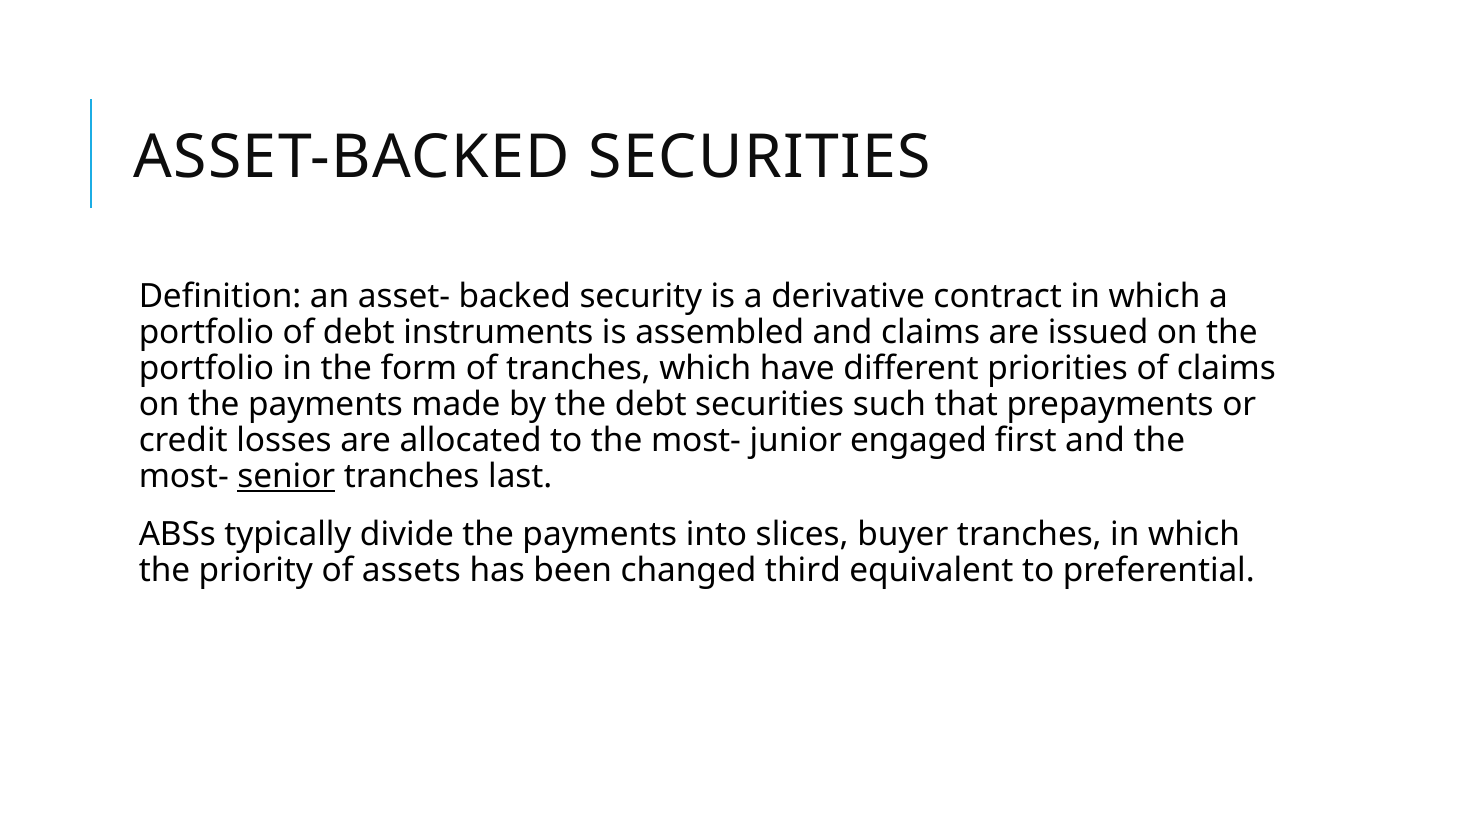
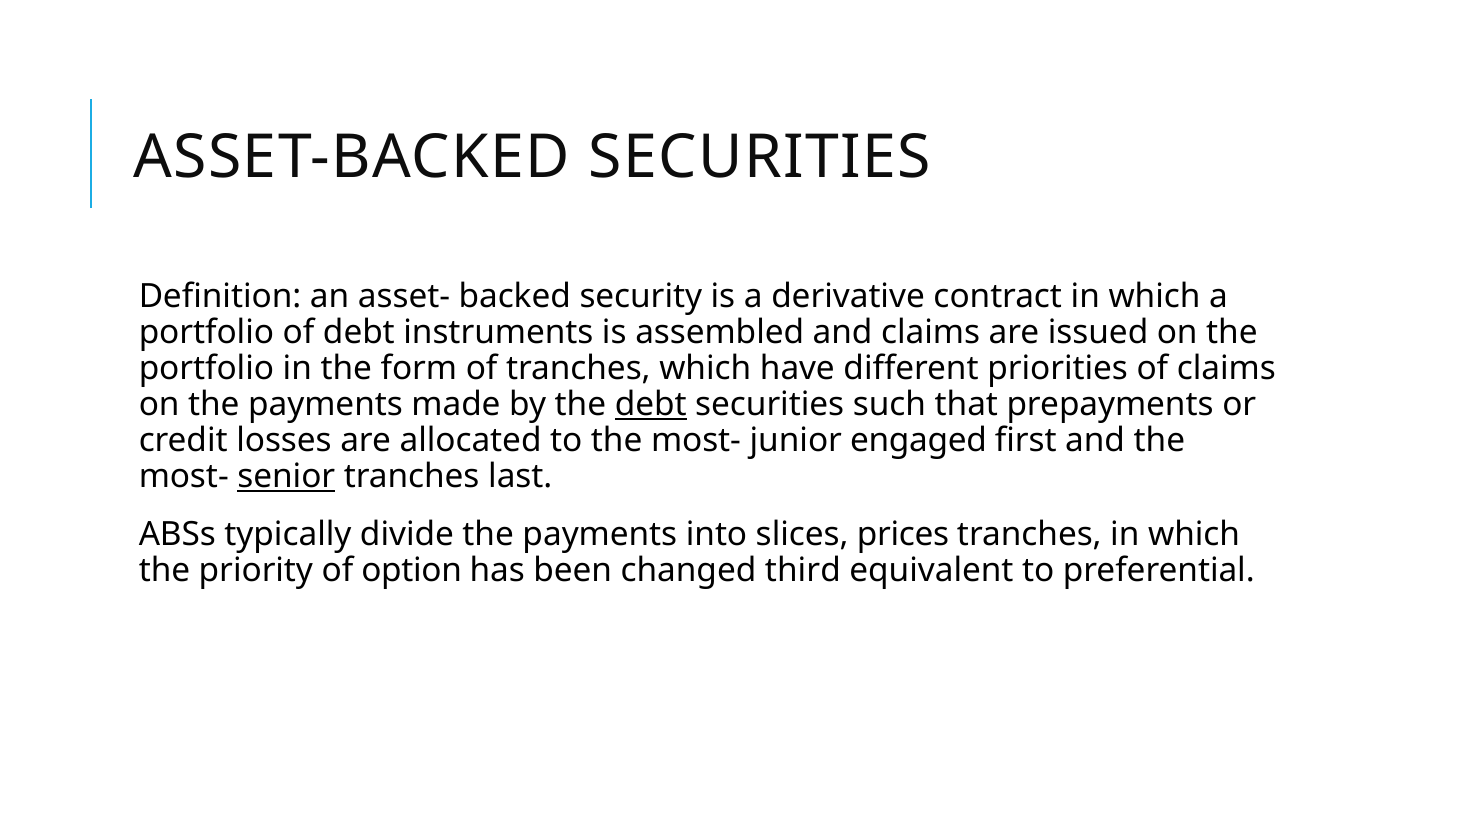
debt underline: none -> present (651, 405)
buyer: buyer -> prices (903, 534)
assets: assets -> option (412, 570)
